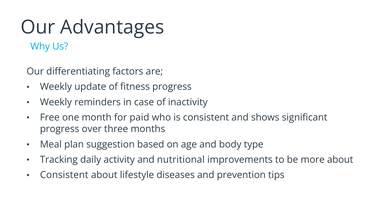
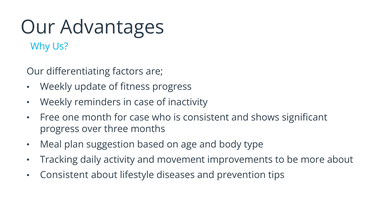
for paid: paid -> case (139, 117)
nutritional: nutritional -> movement (181, 159)
